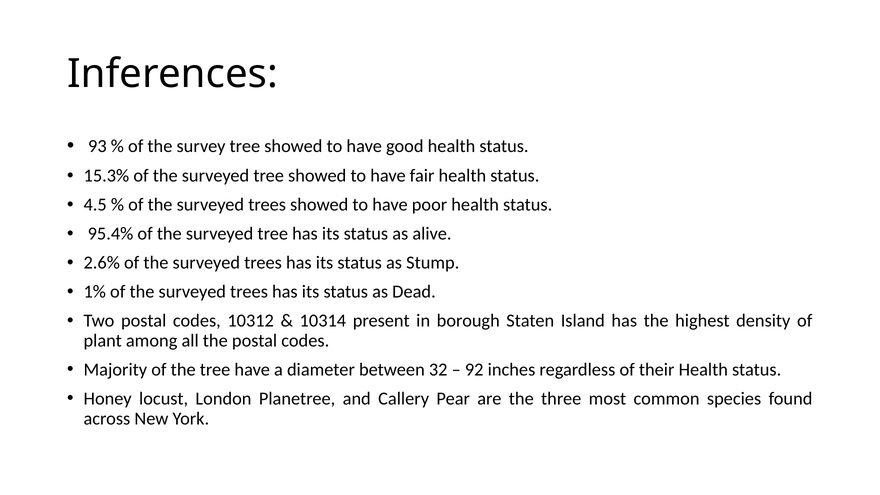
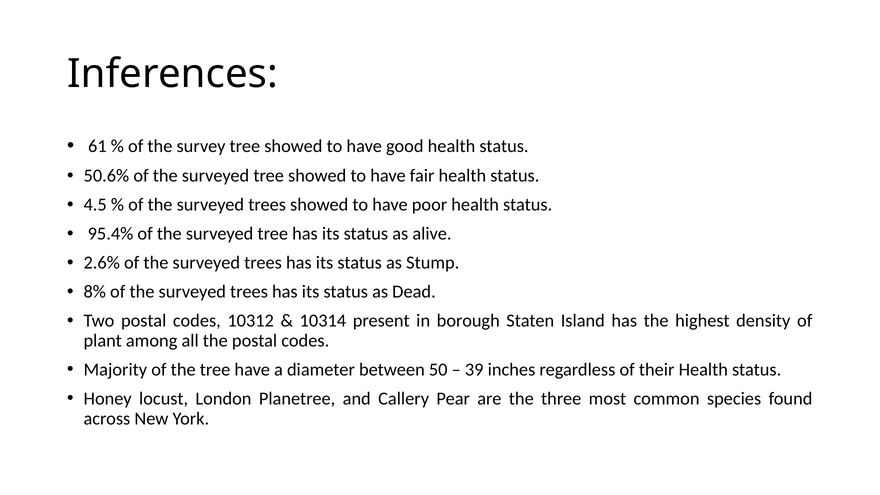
93: 93 -> 61 (97, 146)
15.3%: 15.3% -> 50.6% (106, 176)
1%: 1% -> 8% (95, 292)
32: 32 -> 50 (438, 370)
92: 92 -> 39 (474, 370)
